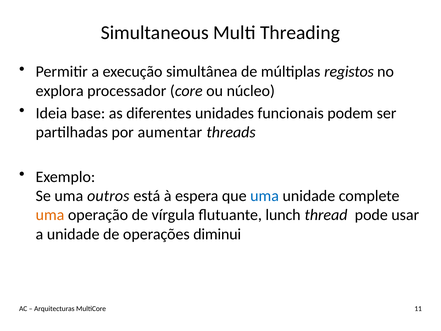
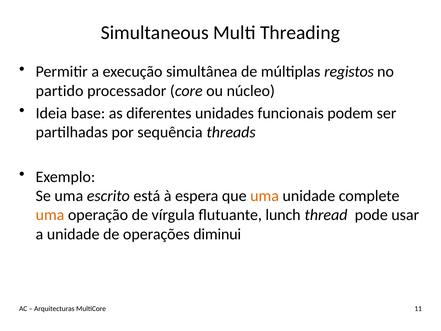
explora: explora -> partido (60, 91)
aumentar: aumentar -> sequência (170, 132)
outros: outros -> escrito (108, 196)
uma colour: blue -> orange (265, 196)
